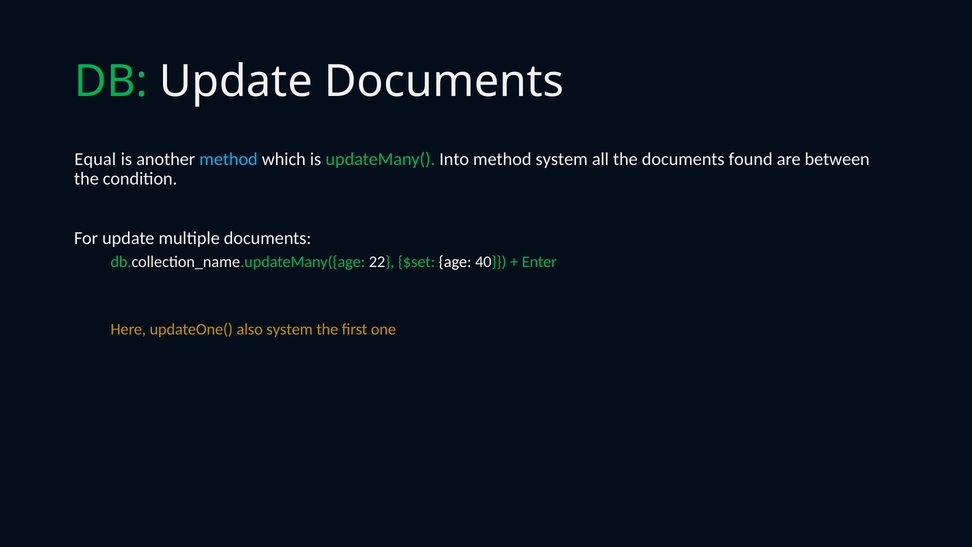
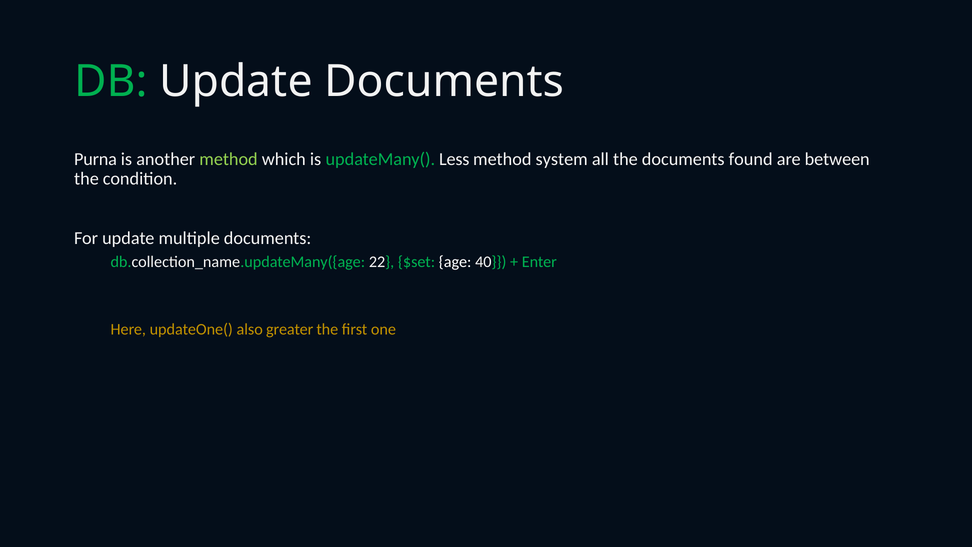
Equal: Equal -> Purna (95, 159)
method colour: light blue -> light green (229, 159)
Into: Into -> Less (454, 159)
also system: system -> greater (290, 329)
